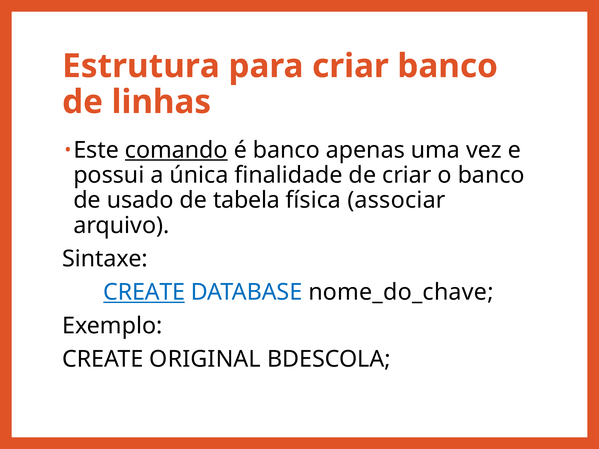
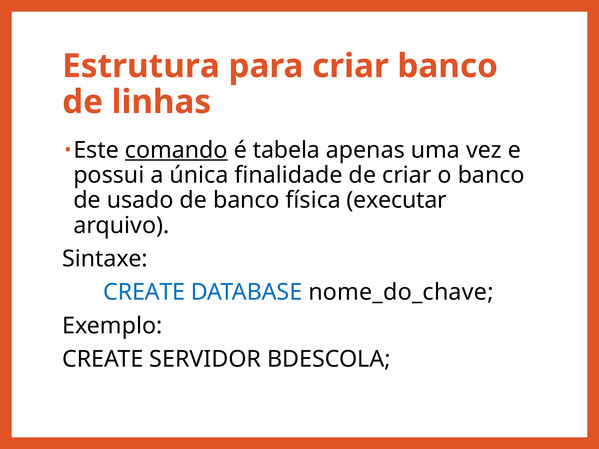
é banco: banco -> tabela (286, 150)
de tabela: tabela -> banco (246, 200)
associar: associar -> executar (397, 200)
CREATE underline: present -> none (144, 292)
ORIGINAL: ORIGINAL -> SERVIDOR (205, 359)
